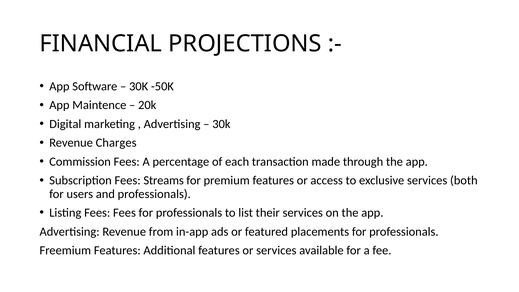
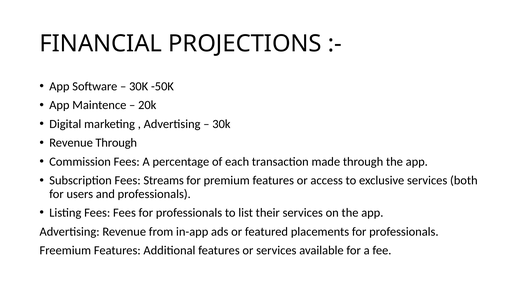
Revenue Charges: Charges -> Through (116, 143)
